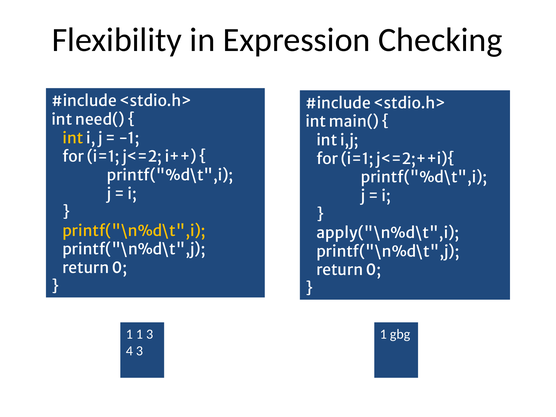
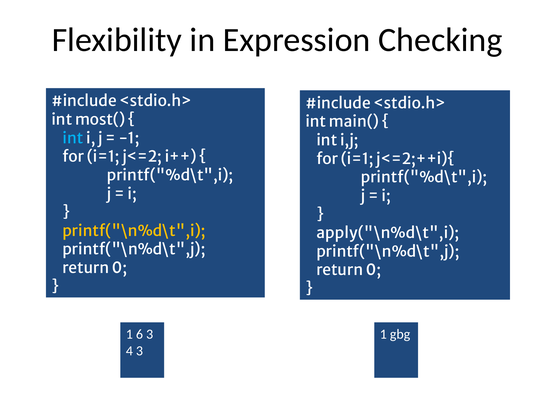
need(: need( -> most( (100, 120)
int colour: yellow -> light blue (73, 138)
1 1: 1 -> 6 (139, 334)
